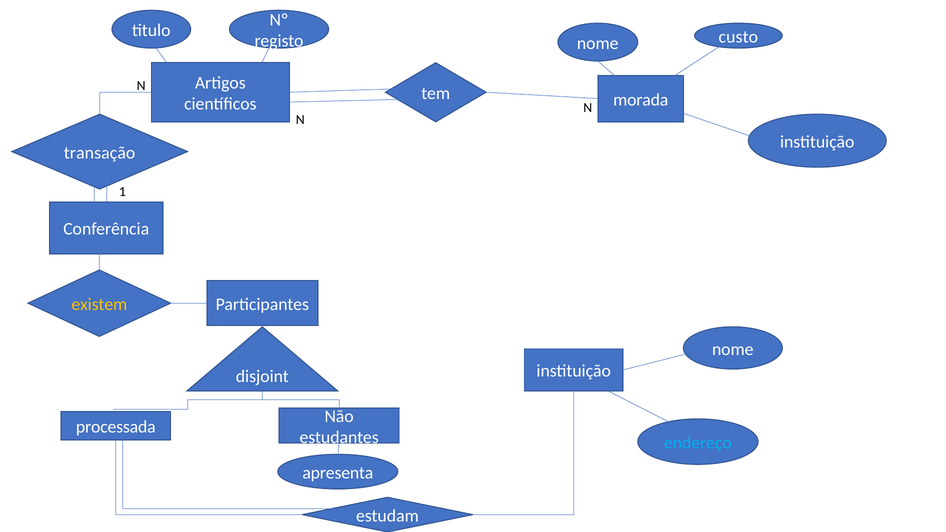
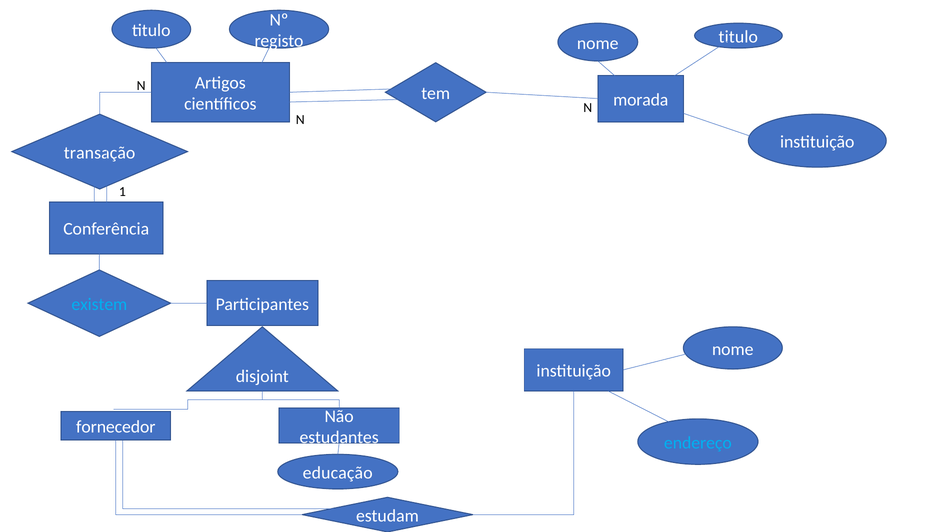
nome custo: custo -> titulo (738, 37)
existem colour: yellow -> light blue (99, 304)
processada: processada -> fornecedor (116, 427)
apresenta: apresenta -> educação (338, 473)
